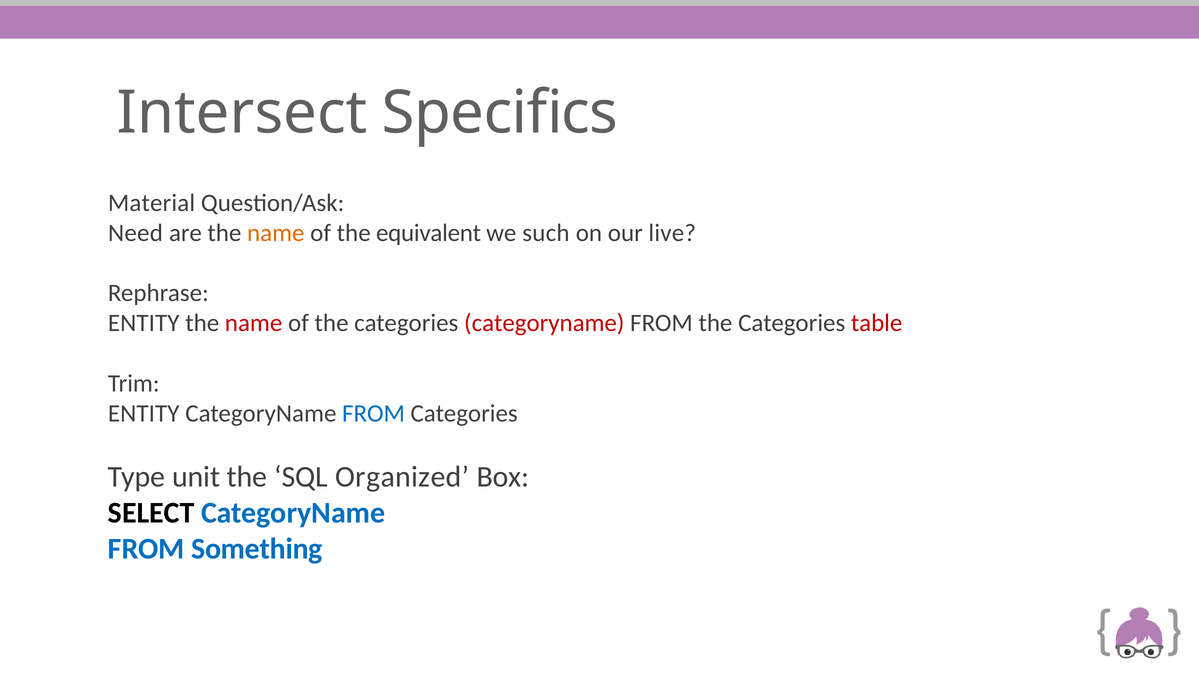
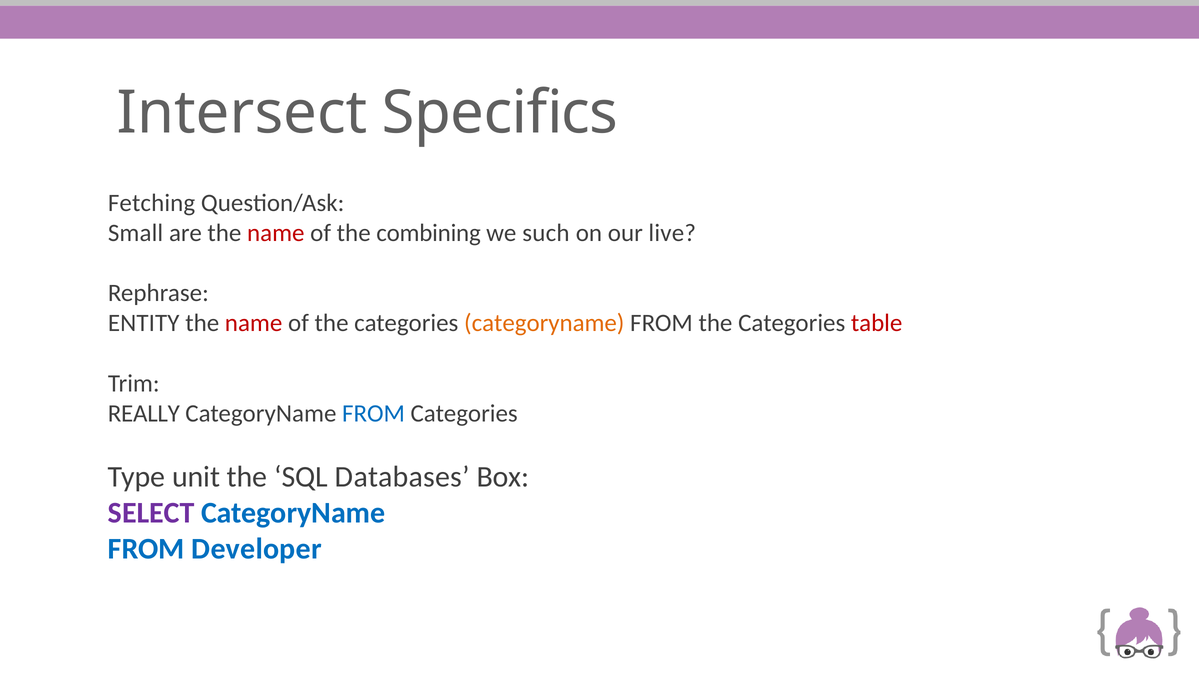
Material: Material -> Fetching (152, 203)
Need: Need -> Small (136, 233)
name colour: orange -> red (276, 233)
equivalent: equivalent -> combining (429, 233)
categoryname colour: red -> orange (544, 323)
ENTITY: ENTITY -> REALLY (144, 413)
Organized: Organized -> Databases (402, 476)
SELECT colour: black -> purple (151, 512)
Something: Something -> Developer (257, 548)
